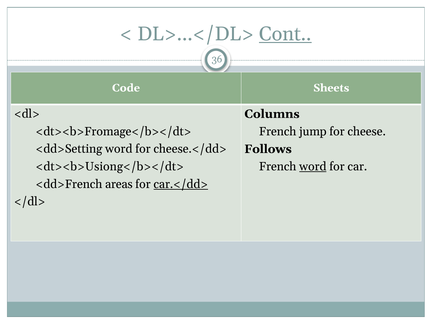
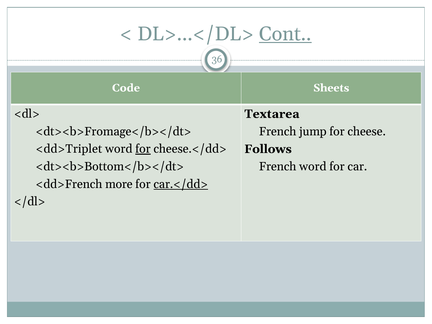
Columns: Columns -> Textarea (272, 114)
<dd>Setting: <dd>Setting -> <dd>Triplet (69, 149)
for underline: none -> present (143, 149)
<dt><b>Usiong</b></dt>: <dt><b>Usiong</b></dt> -> <dt><b>Bottom</b></dt> (110, 167)
word underline: present -> none (313, 167)
areas: areas -> more (119, 184)
